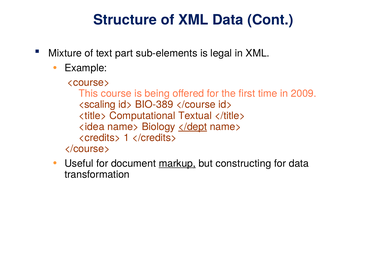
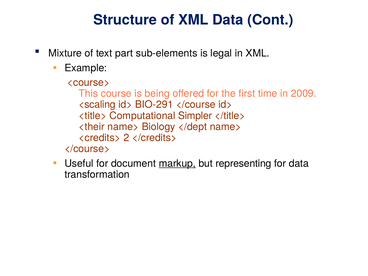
BIO-389: BIO-389 -> BIO-291 (154, 105)
Textual: Textual -> Simpler (195, 116)
<idea: <idea -> <their (92, 127)
</dept underline: present -> none (193, 127)
1: 1 -> 2 (126, 138)
constructing: constructing -> representing (243, 163)
